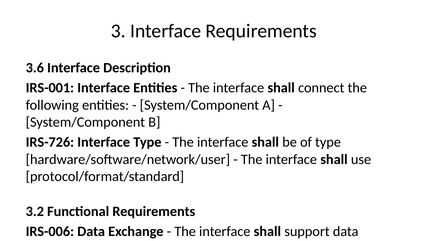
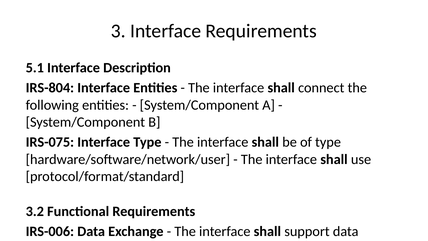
3.6: 3.6 -> 5.1 (35, 68)
IRS-001: IRS-001 -> IRS-804 (50, 88)
IRS-726: IRS-726 -> IRS-075 (50, 142)
